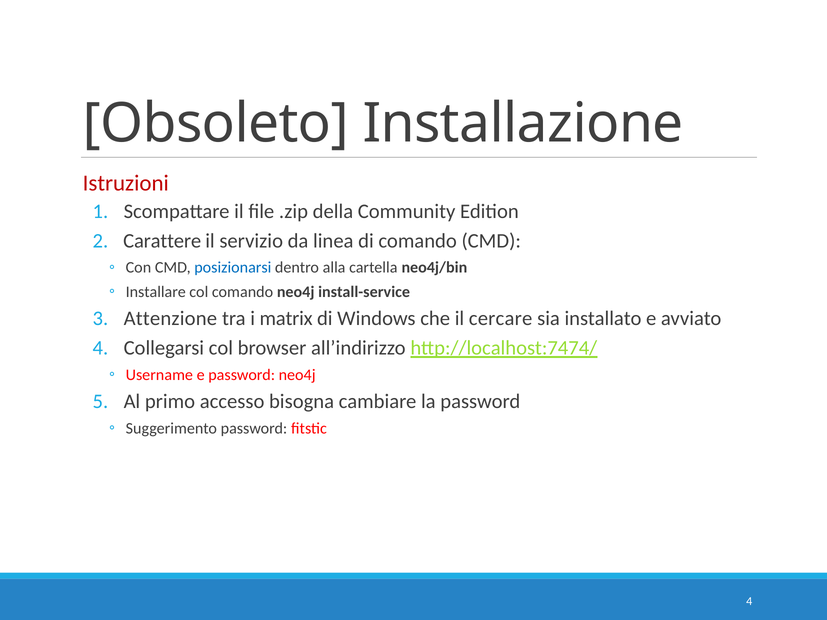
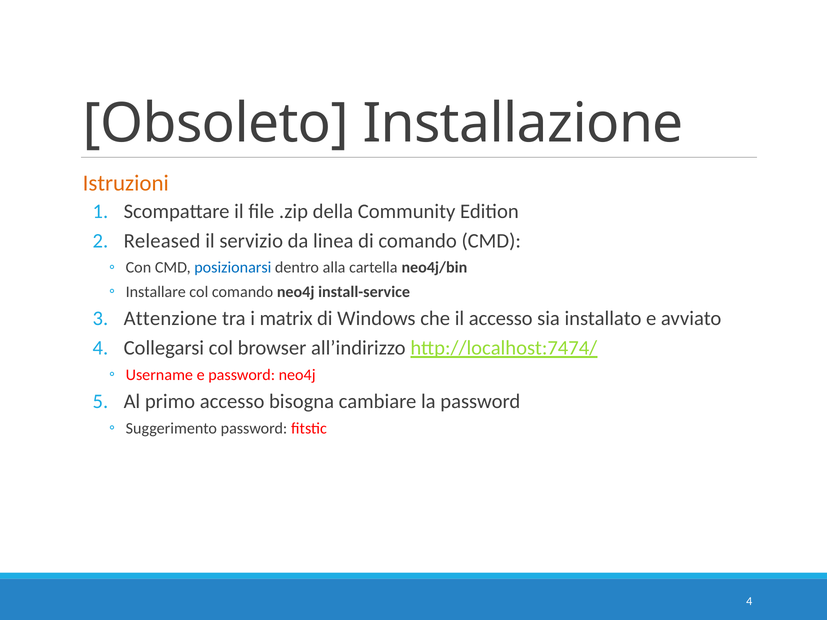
Istruzioni colour: red -> orange (126, 183)
Carattere: Carattere -> Released (162, 241)
il cercare: cercare -> accesso (501, 319)
